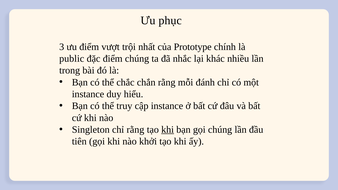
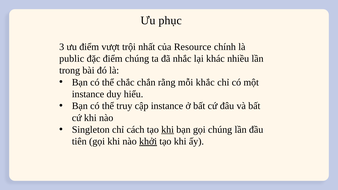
Prototype: Prototype -> Resource (193, 47)
đánh: đánh -> khắc (205, 82)
chỉ rằng: rằng -> cách (136, 130)
khởi underline: none -> present (148, 142)
